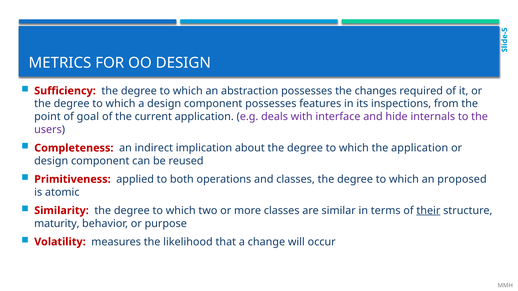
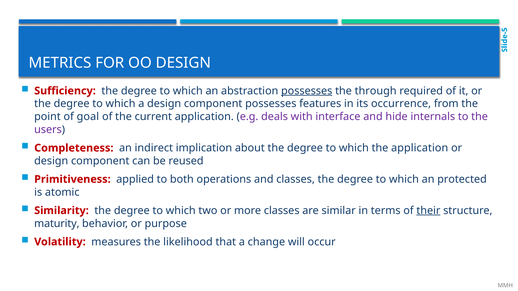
possesses underline: none -> present (307, 91)
changes: changes -> through (376, 91)
inspections: inspections -> occurrence (401, 104)
proposed: proposed -> protected (462, 179)
